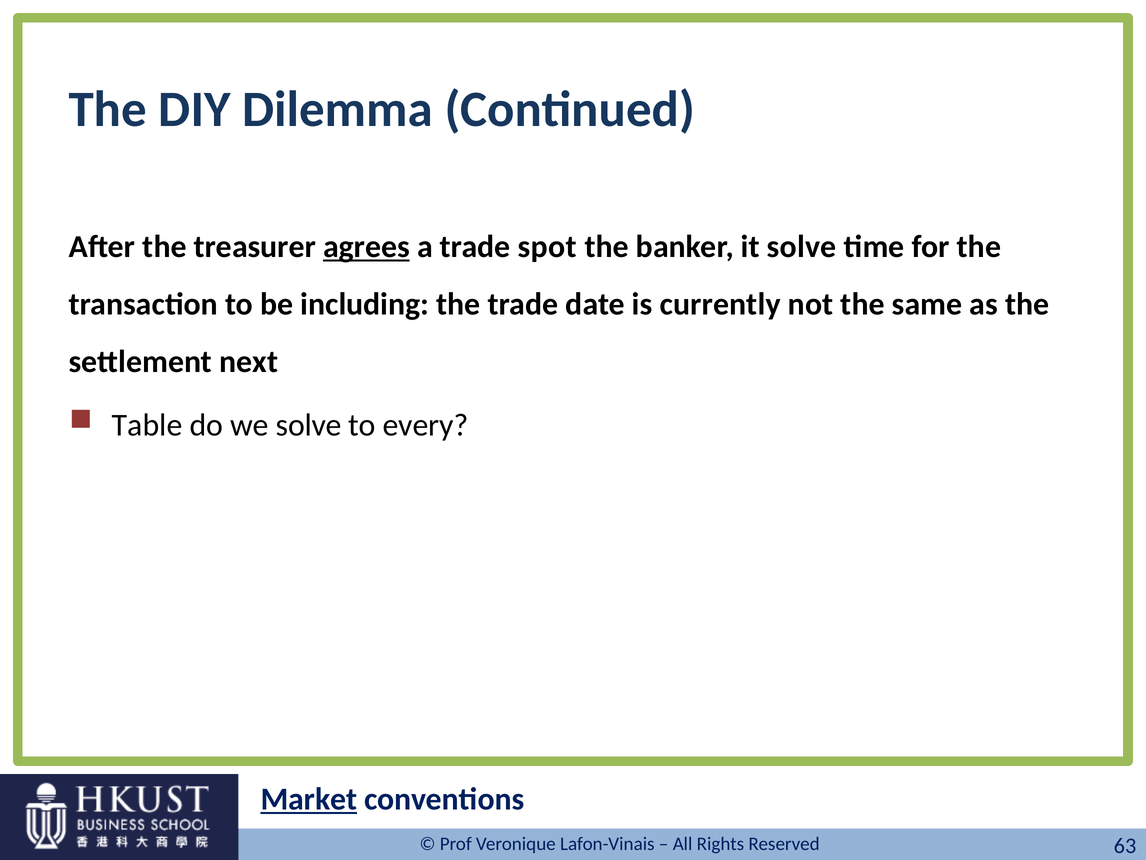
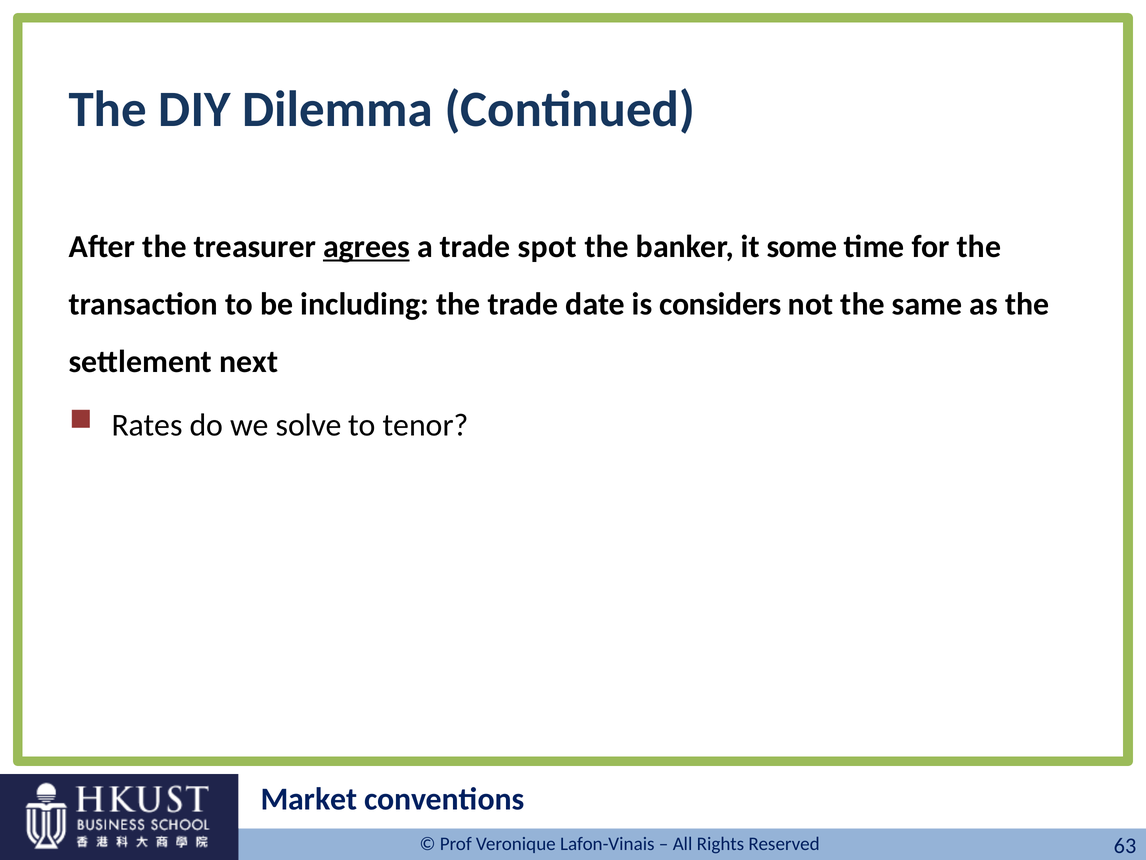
it solve: solve -> some (802, 247)
currently: currently -> considers (720, 304)
Table: Table -> Rates (147, 425)
every: every -> tenor (426, 425)
Market underline: present -> none (309, 799)
